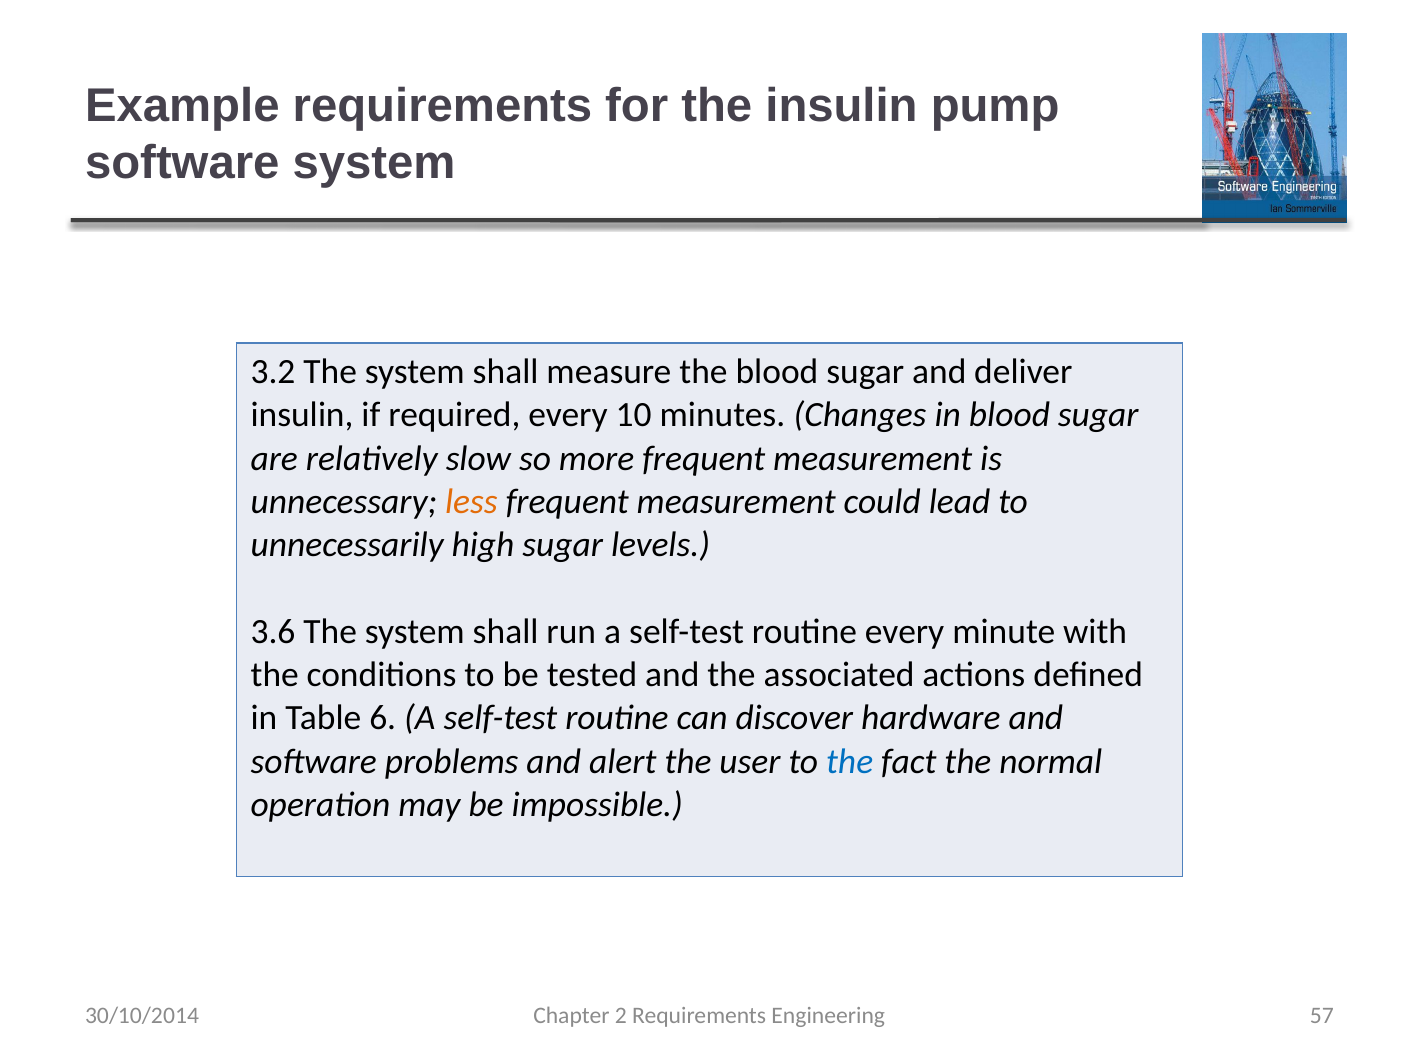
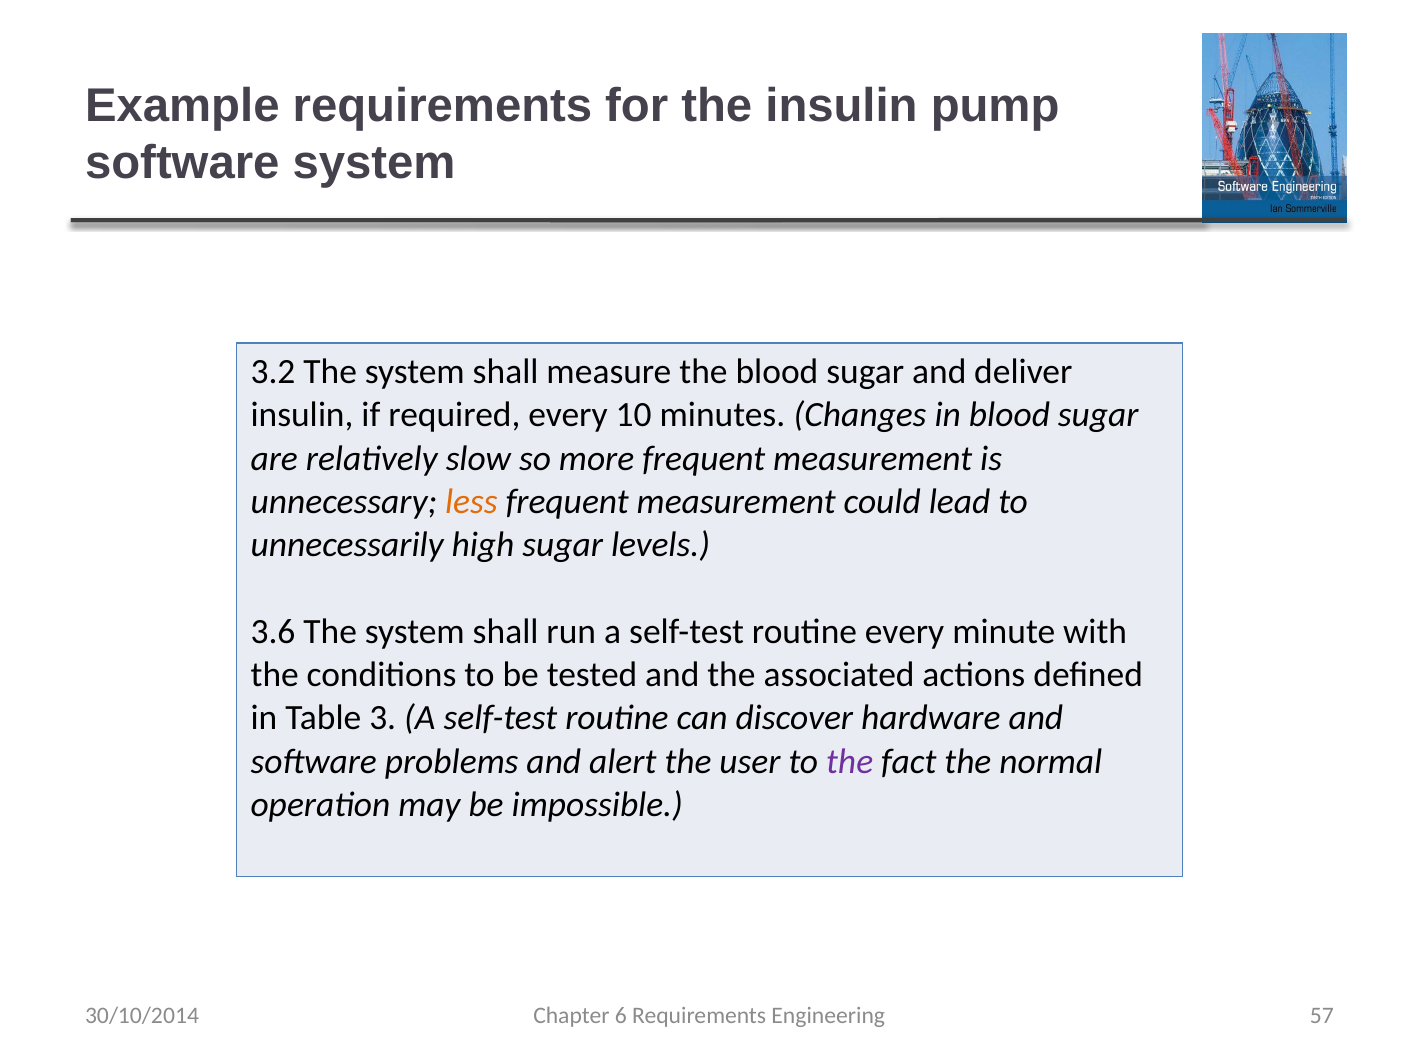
6: 6 -> 3 (383, 718)
the colour: blue -> purple (850, 762)
2: 2 -> 6 (621, 1016)
